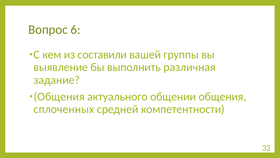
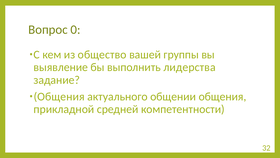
6: 6 -> 0 (76, 29)
составили: составили -> общество (102, 55)
различная: различная -> лидерства (190, 67)
сплоченных: сплоченных -> прикладной (64, 109)
